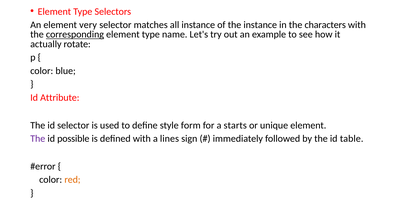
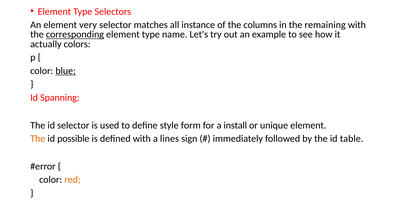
the instance: instance -> columns (260, 25)
characters: characters -> remaining (325, 25)
rotate: rotate -> colors (77, 44)
blue underline: none -> present (66, 71)
Attribute: Attribute -> Spanning (60, 98)
starts: starts -> install (235, 125)
The colour: purple -> orange (38, 139)
